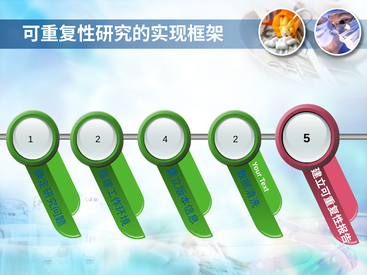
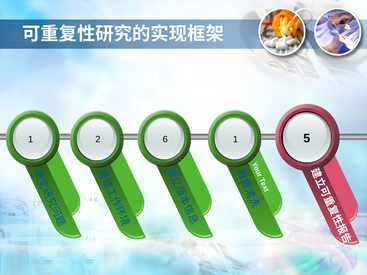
4: 4 -> 6 (165, 139)
2: 2 -> 1 (236, 139)
